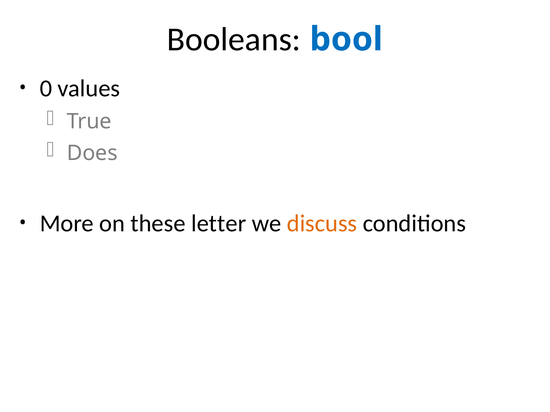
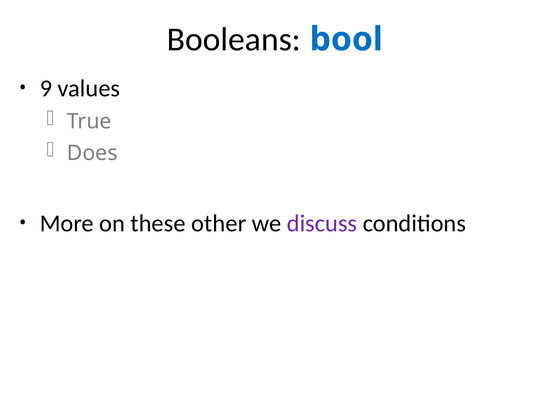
0: 0 -> 9 (46, 89)
letter: letter -> other (219, 224)
discuss colour: orange -> purple (322, 224)
